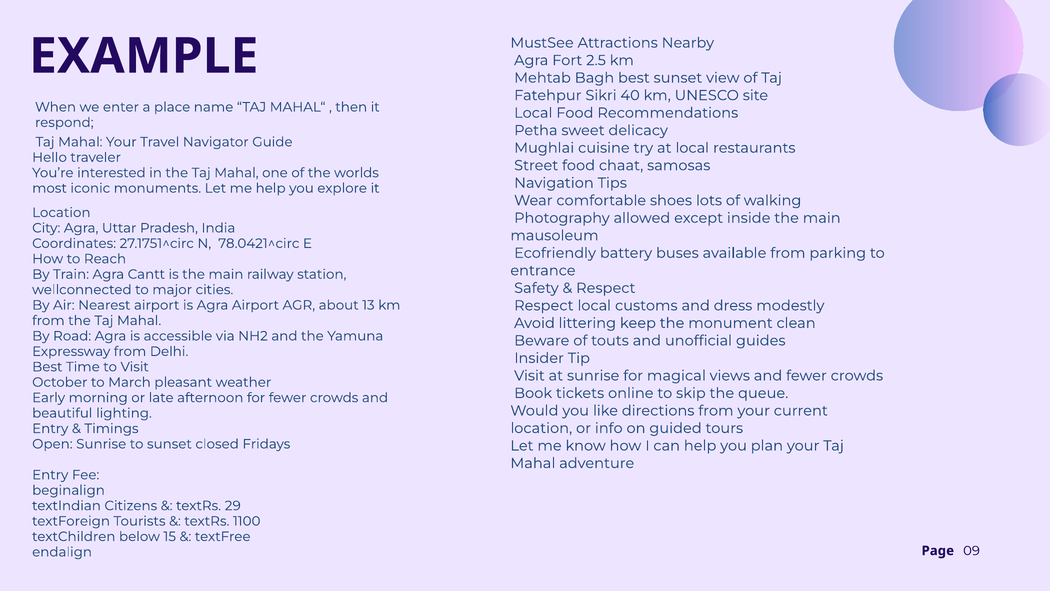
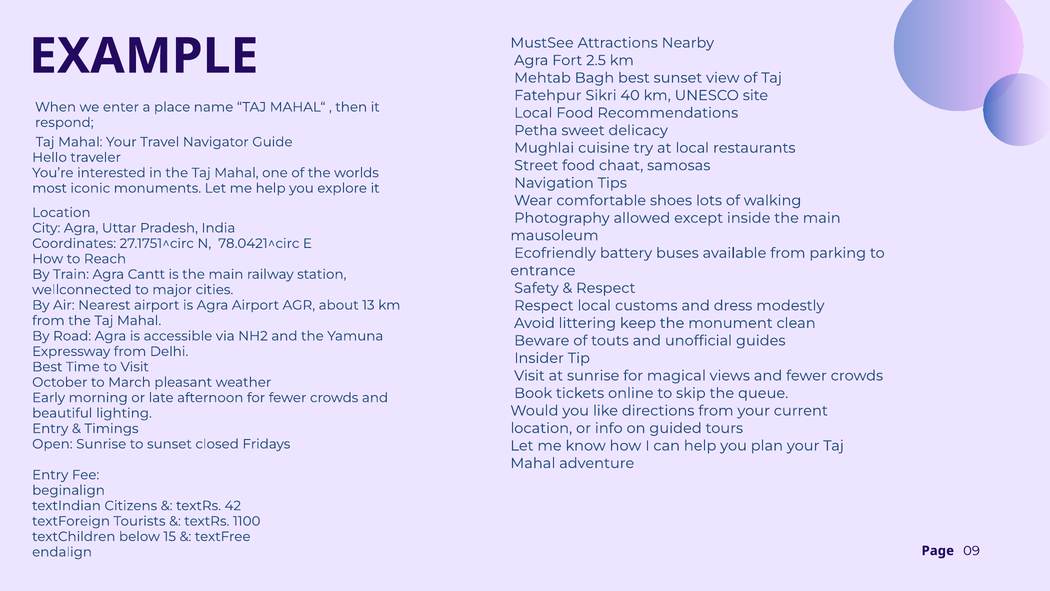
29: 29 -> 42 (233, 505)
